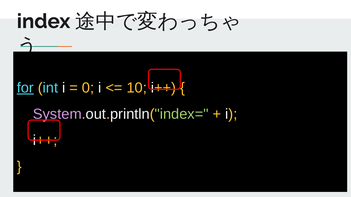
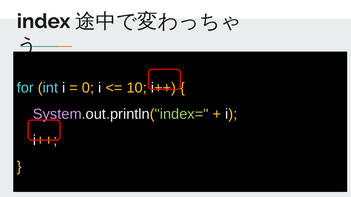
for underline: present -> none (25, 88)
